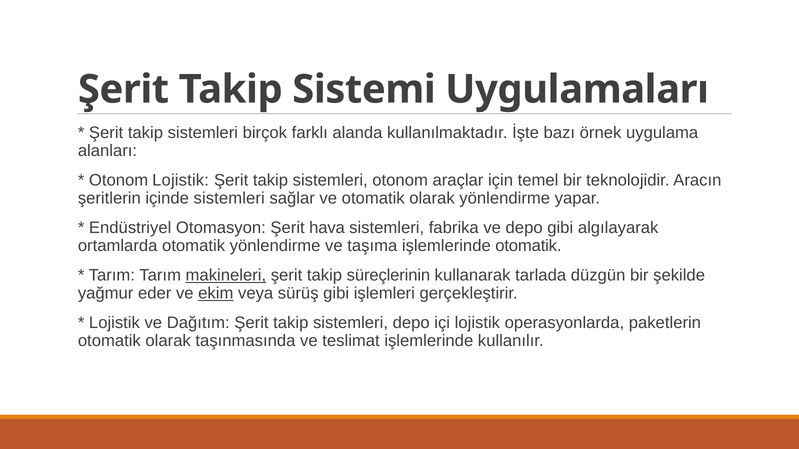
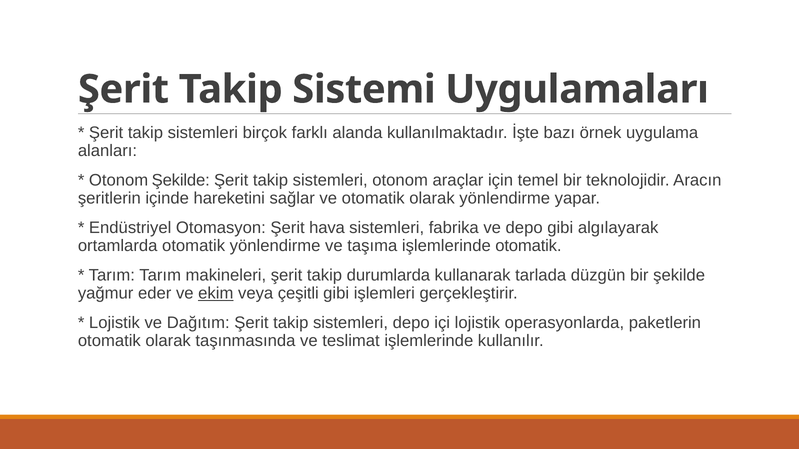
Otonom Lojistik: Lojistik -> Şekilde (181, 180)
içinde sistemleri: sistemleri -> hareketini (229, 198)
makineleri underline: present -> none (226, 276)
süreçlerinin: süreçlerinin -> durumlarda (388, 276)
sürüş: sürüş -> çeşitli (298, 294)
